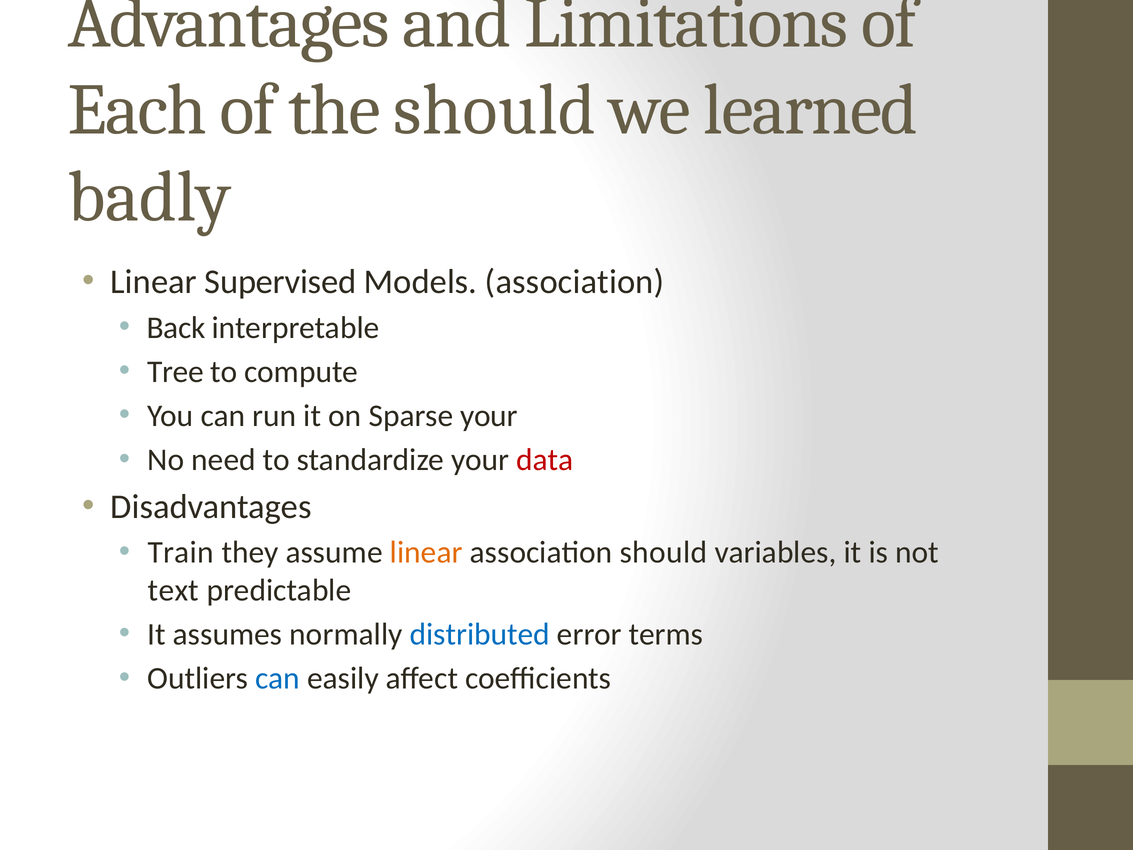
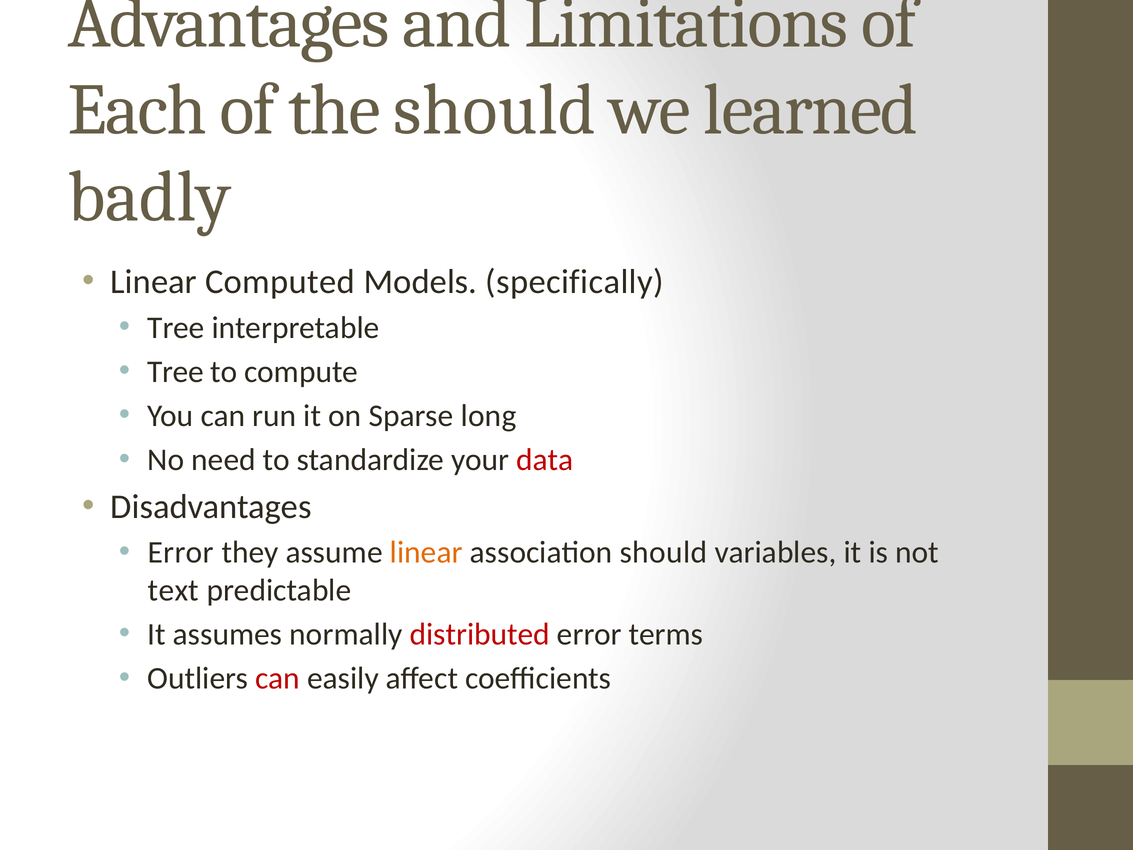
Supervised: Supervised -> Computed (280, 282)
Models association: association -> specifically (574, 282)
Back: Back -> Tree (176, 328)
Sparse your: your -> long (489, 416)
Train: Train -> Error (181, 552)
distributed colour: blue -> red (480, 634)
can colour: blue -> red (278, 678)
